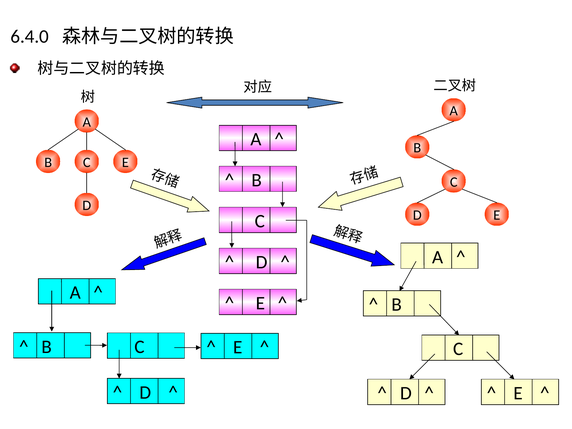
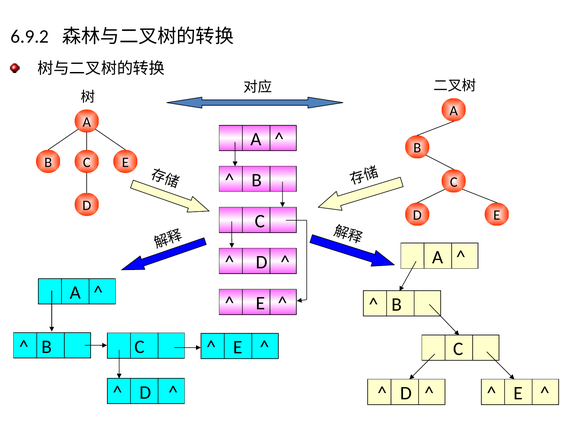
6.4.0: 6.4.0 -> 6.9.2 (30, 36)
